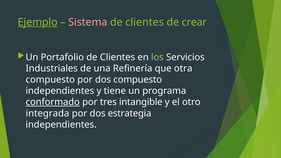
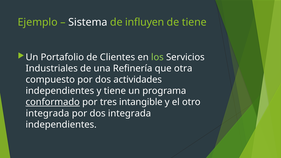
Ejemplo underline: present -> none (38, 22)
Sistema colour: pink -> white (88, 22)
clientes: clientes -> influyen (145, 22)
de crear: crear -> tiene (194, 22)
dos compuesto: compuesto -> actividades (138, 80)
dos estrategia: estrategia -> integrada (129, 113)
